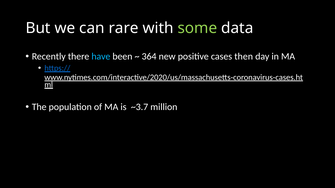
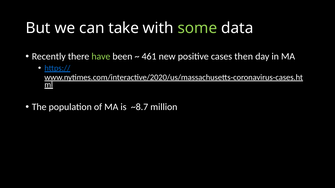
rare: rare -> take (124, 28)
have colour: light blue -> light green (101, 57)
364: 364 -> 461 (149, 57)
~3.7: ~3.7 -> ~8.7 (140, 107)
